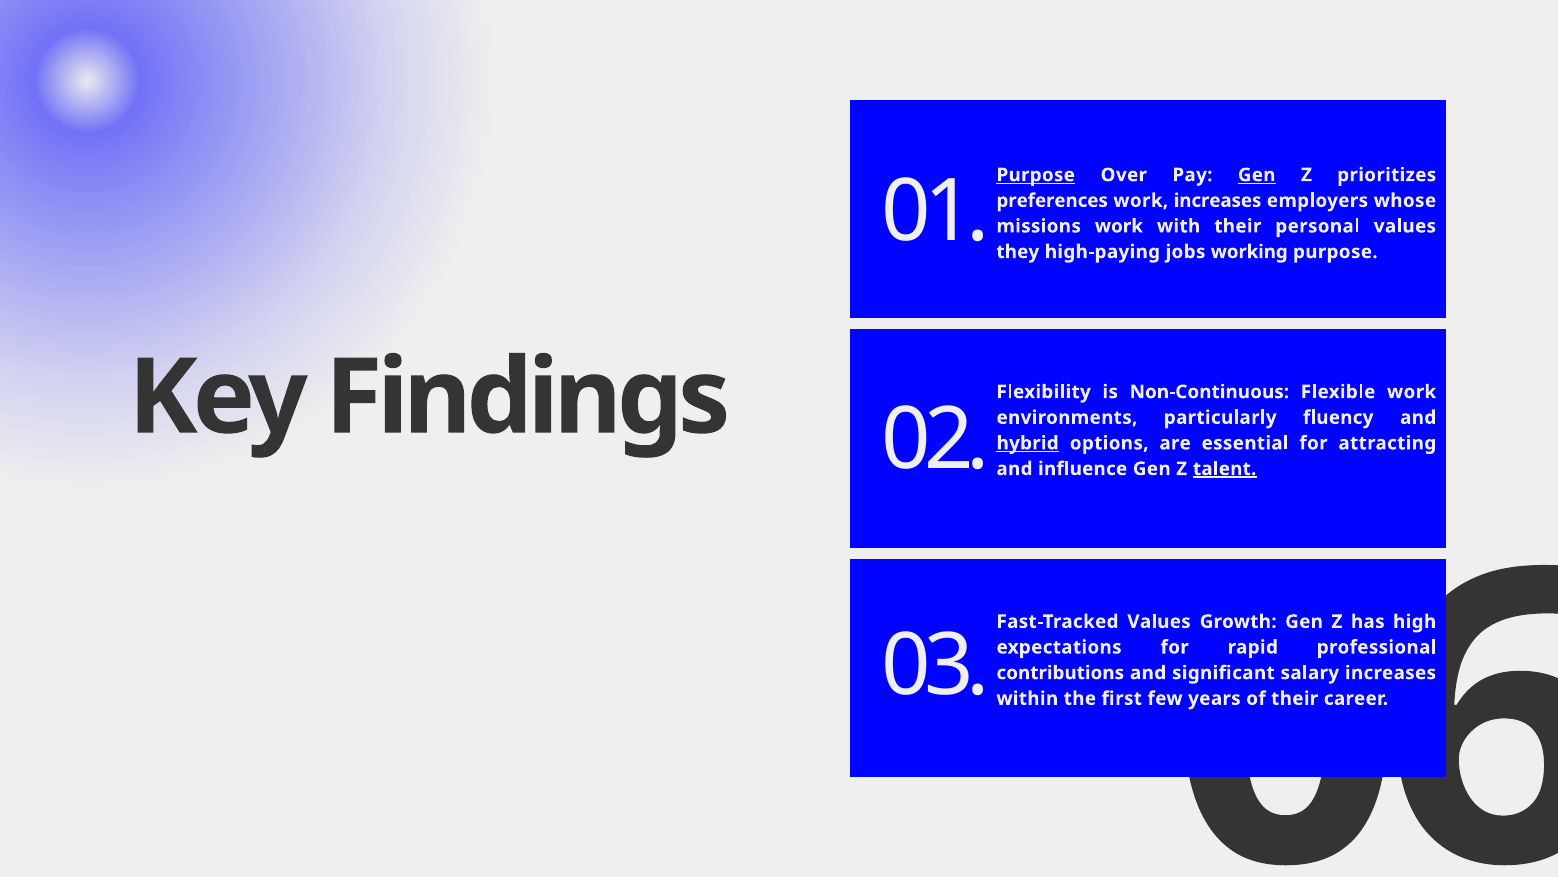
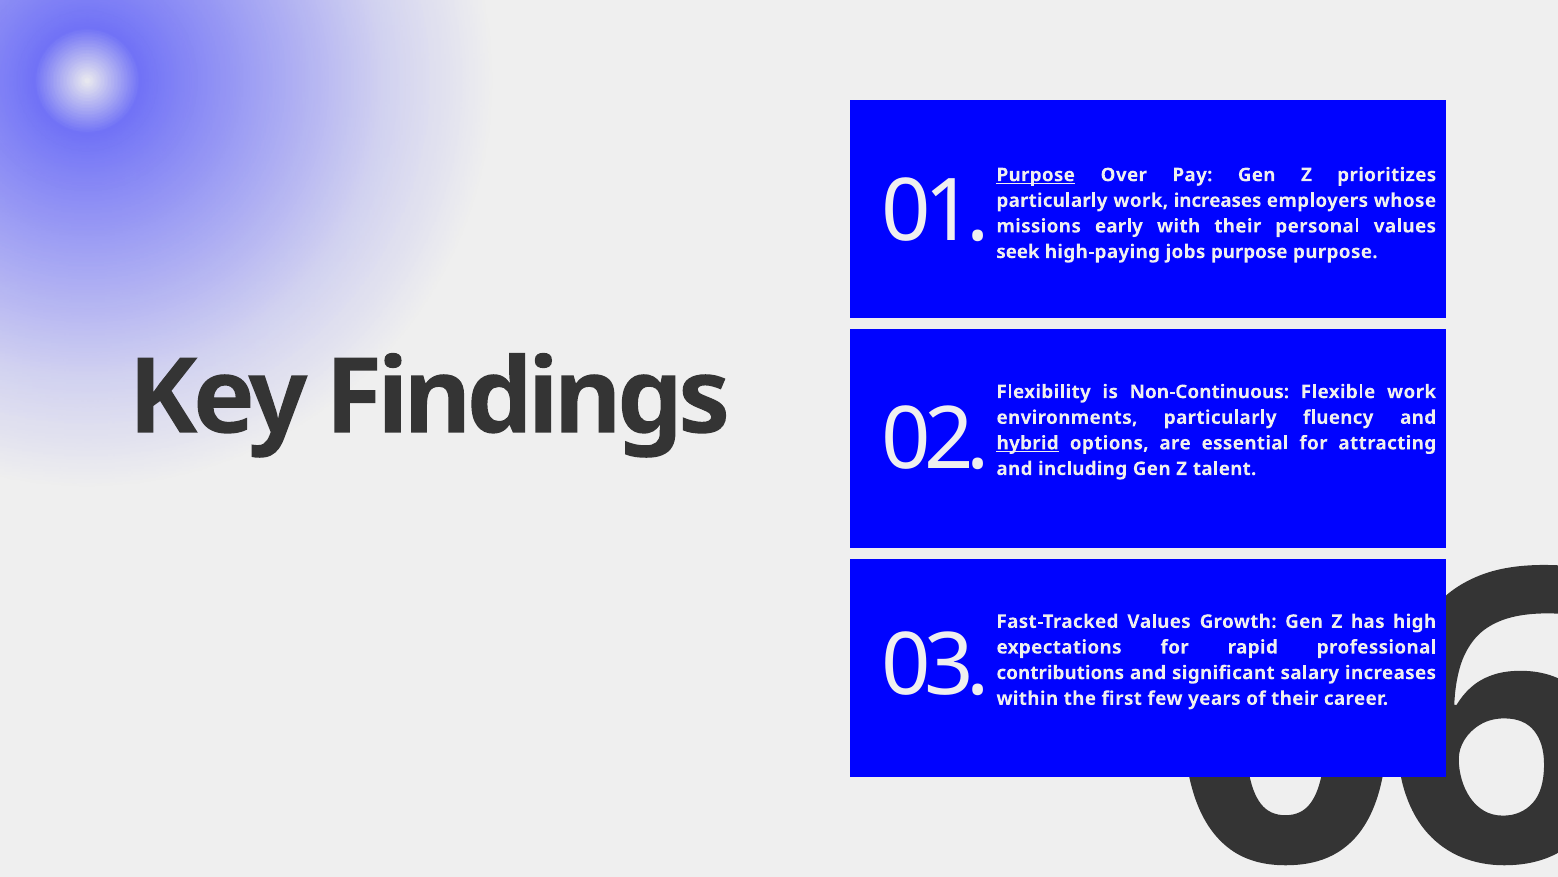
Gen underline: present -> none (1257, 175)
preferences: preferences -> particularly (1052, 200)
missions work: work -> early (1119, 226)
they: they -> seek (1018, 252)
jobs working: working -> purpose (1249, 252)
influence: influence -> including (1083, 468)
talent underline: present -> none (1225, 468)
